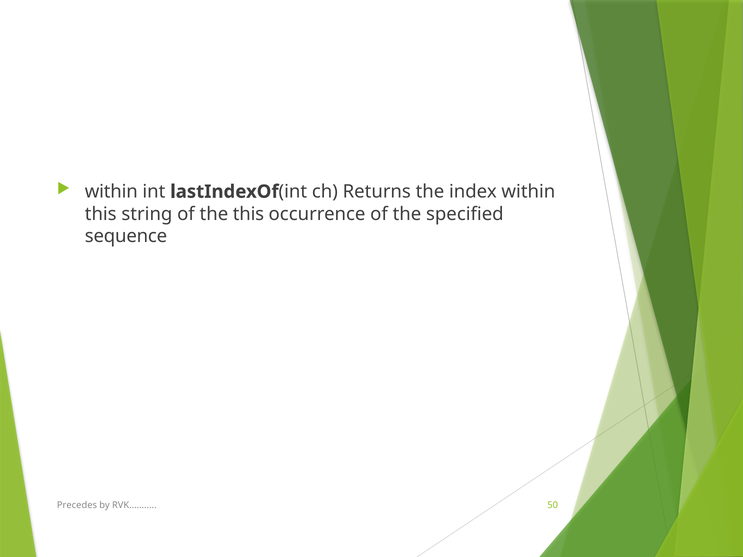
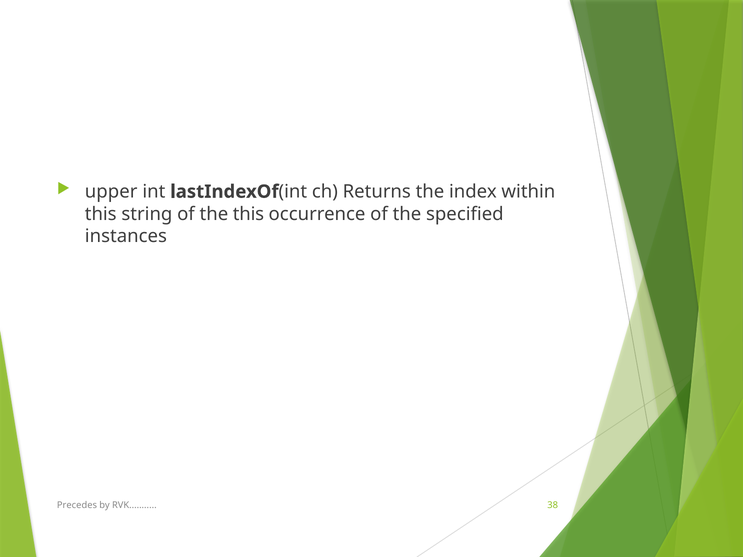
within: within -> upper (111, 192)
sequence: sequence -> instances (126, 236)
50: 50 -> 38 (553, 506)
